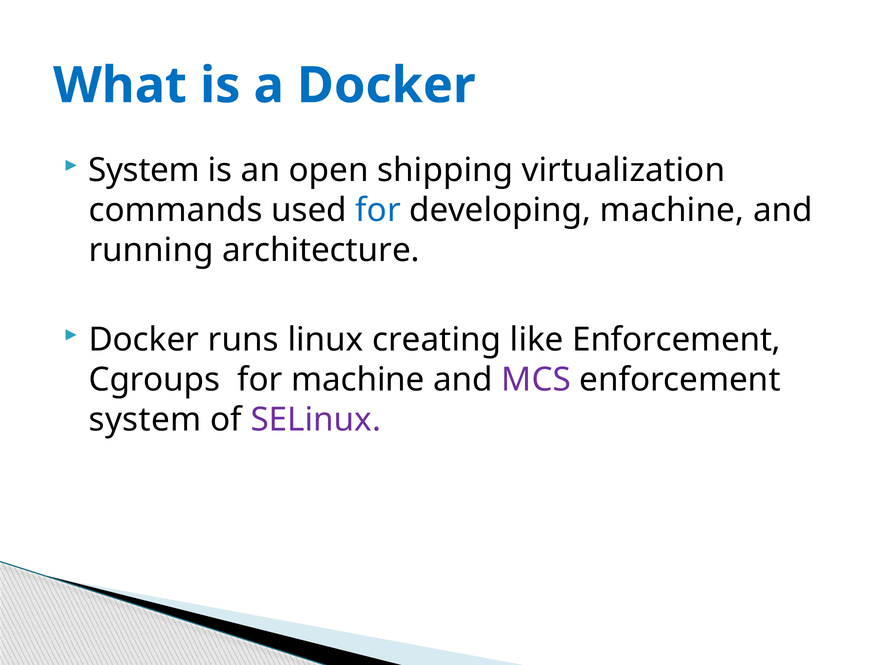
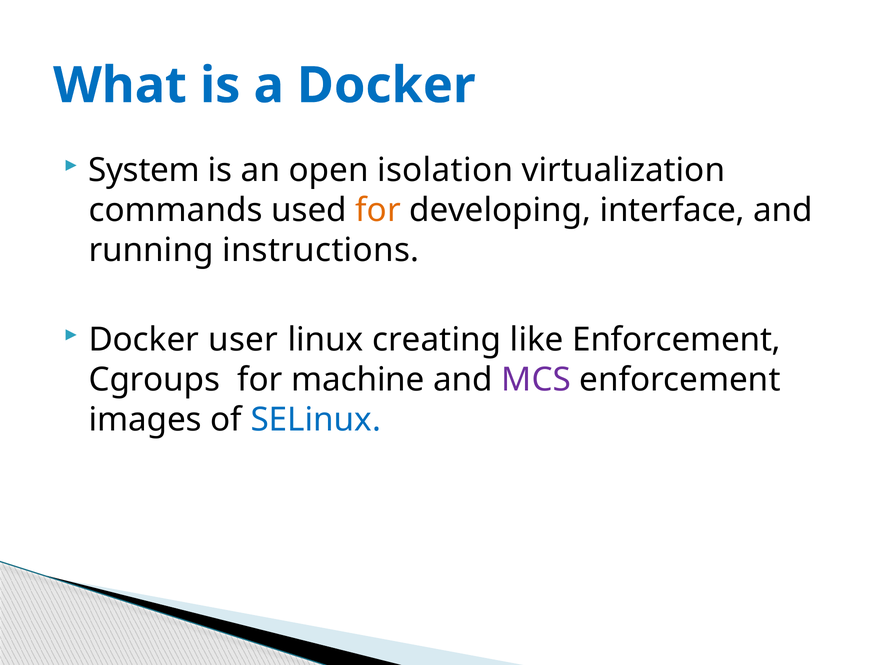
shipping: shipping -> isolation (445, 170)
for colour: blue -> orange (378, 210)
developing machine: machine -> interface (672, 210)
architecture: architecture -> instructions (321, 250)
runs: runs -> user (243, 340)
system: system -> images (145, 420)
SELinux colour: purple -> blue (316, 420)
